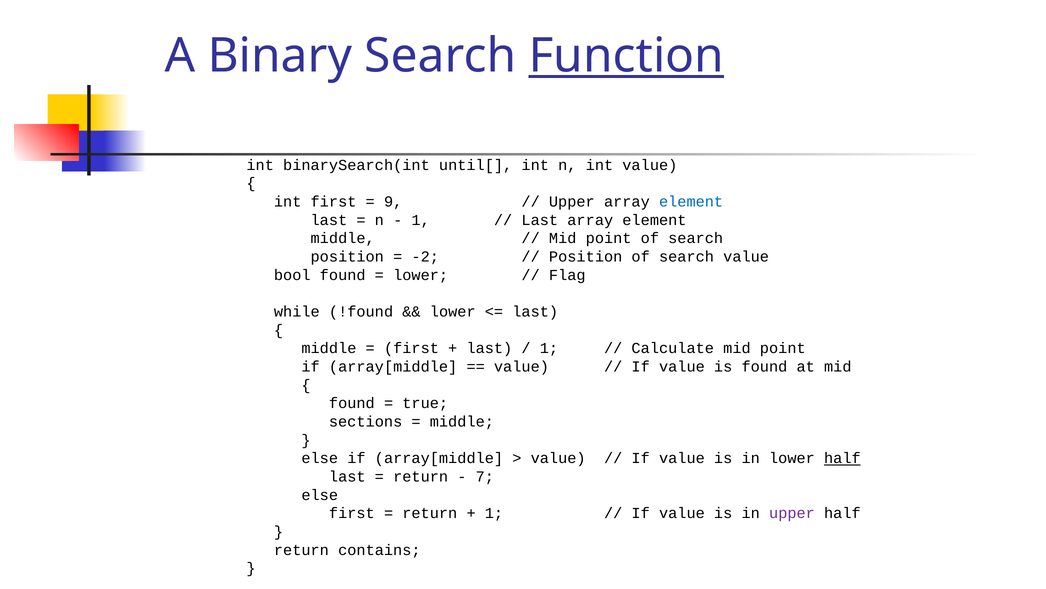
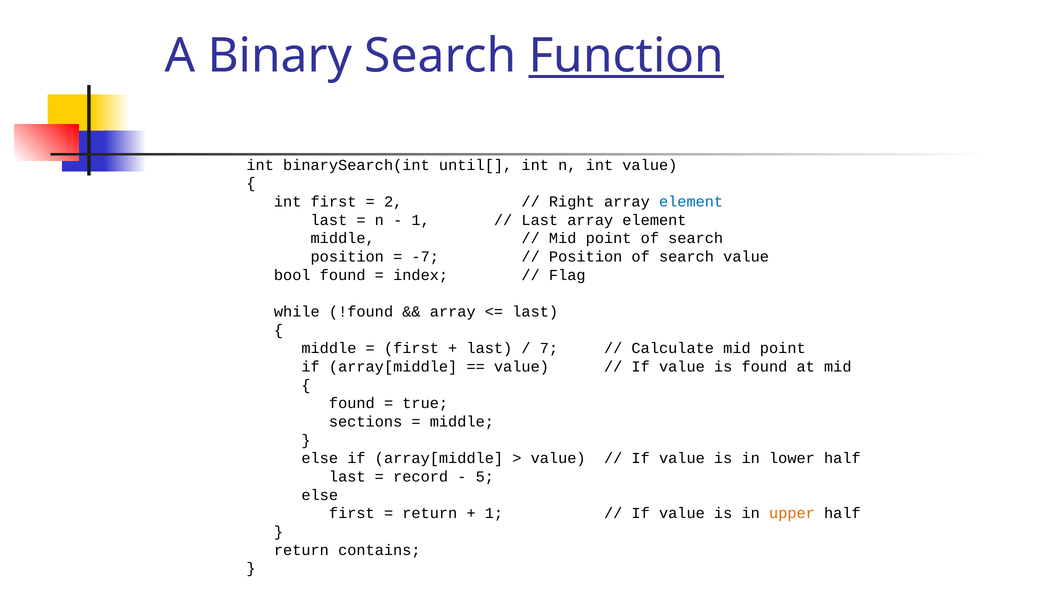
9: 9 -> 2 (393, 201)
Upper: Upper -> Right (572, 201)
-2: -2 -> -7 (425, 256)
lower: lower -> index (421, 275)
lower: lower -> array (453, 311)
1: 1 -> 7 (549, 348)
half underline: present -> none (842, 458)
return: return -> record (421, 476)
7: 7 -> 5 (485, 476)
upper colour: purple -> orange (792, 513)
